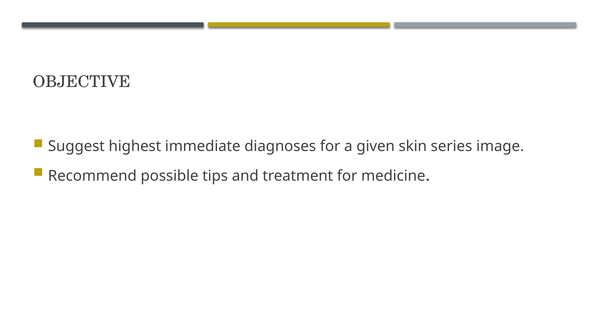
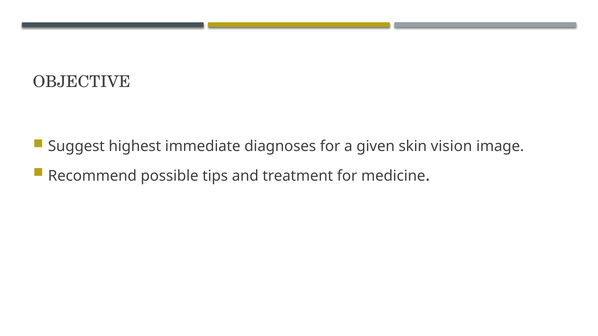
series: series -> vision (451, 146)
